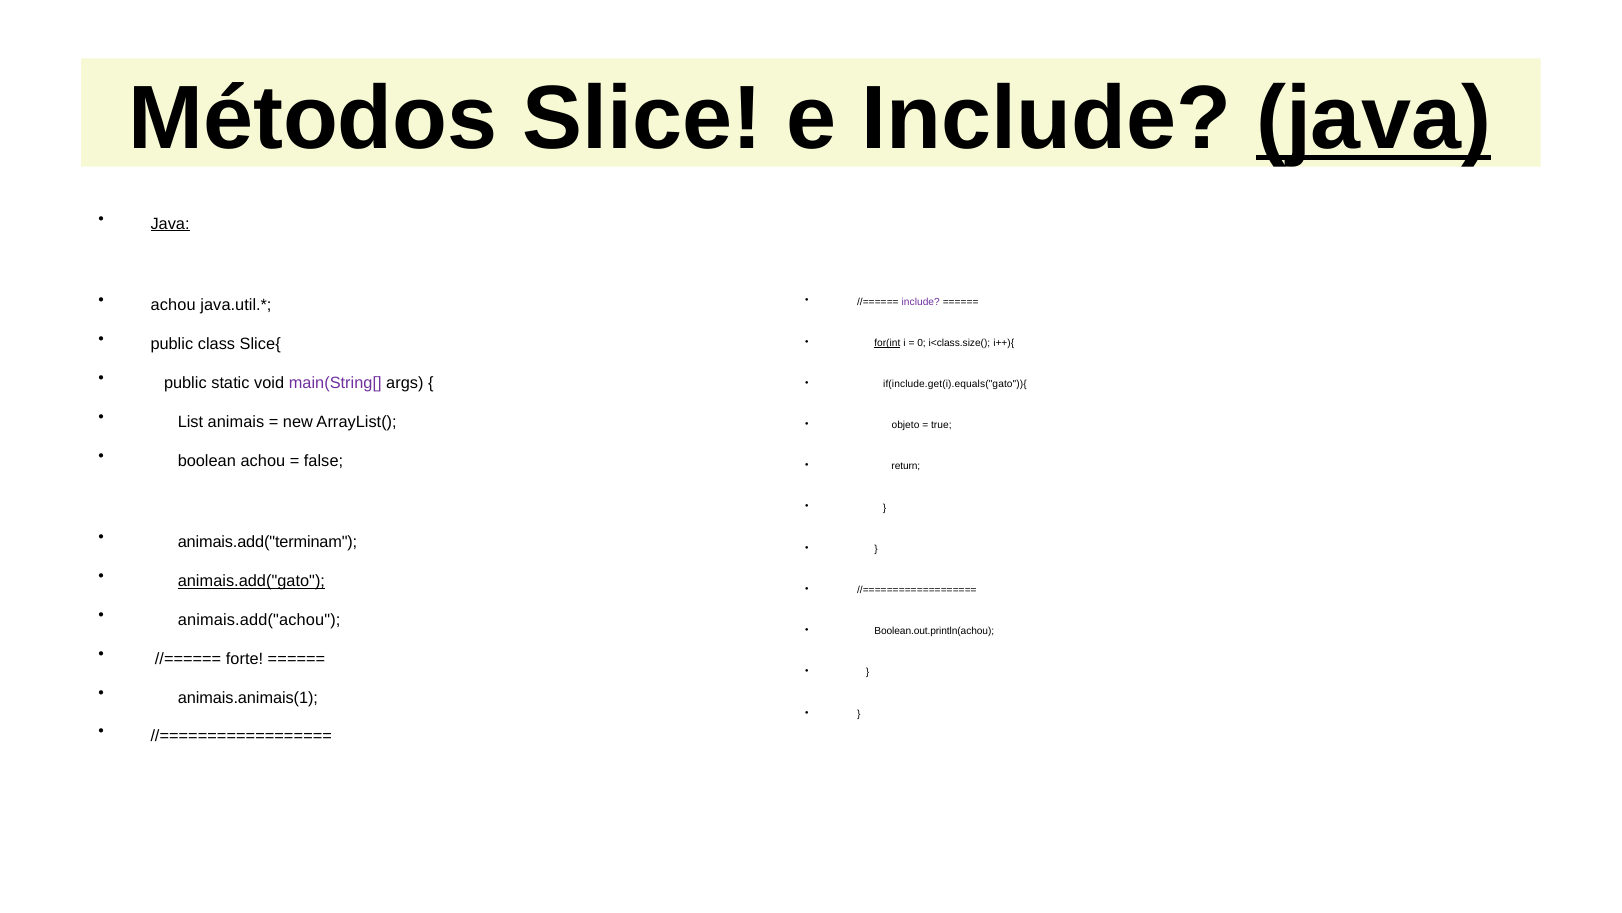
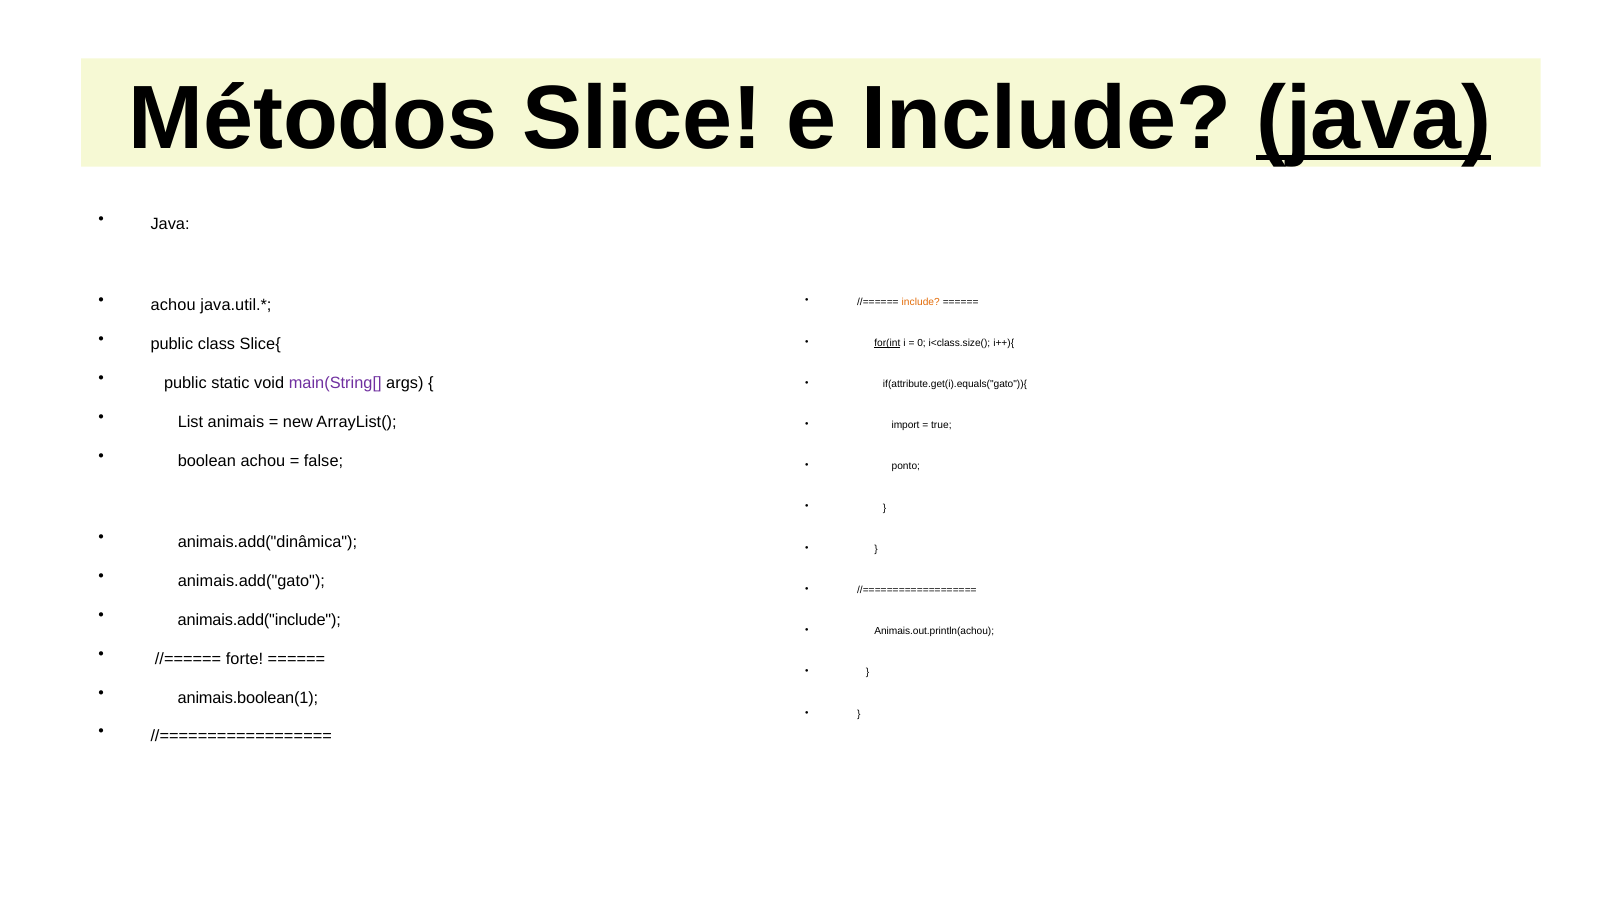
Java underline: present -> none (170, 224)
include colour: purple -> orange (921, 301)
if(include.get(i).equals("gato")){: if(include.get(i).equals("gato")){ -> if(attribute.get(i).equals("gato")){ (955, 384)
objeto: objeto -> import (906, 425)
return: return -> ponto (906, 466)
animais.add("terminam: animais.add("terminam -> animais.add("dinâmica (267, 542)
animais.add("gato underline: present -> none (251, 581)
animais.add("achou: animais.add("achou -> animais.add("include (259, 620)
Boolean.out.println(achou: Boolean.out.println(achou -> Animais.out.println(achou (934, 631)
animais.animais(1: animais.animais(1 -> animais.boolean(1 (248, 697)
